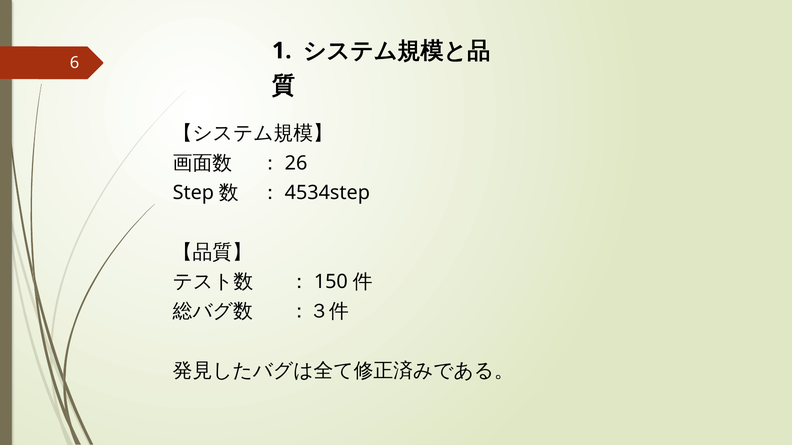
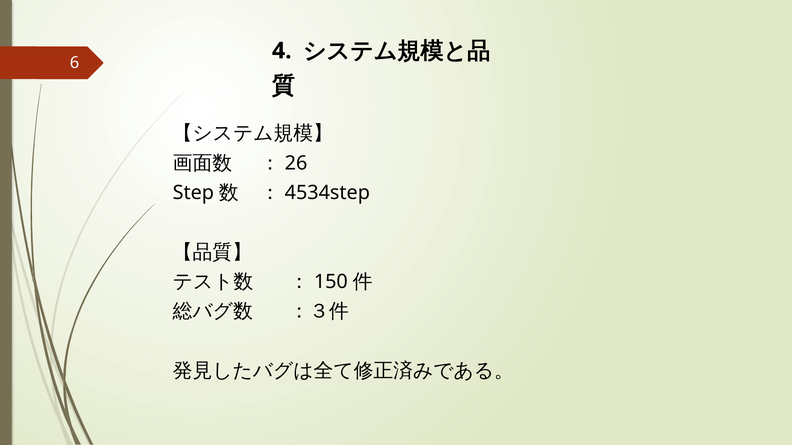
1: 1 -> 4 (282, 51)
